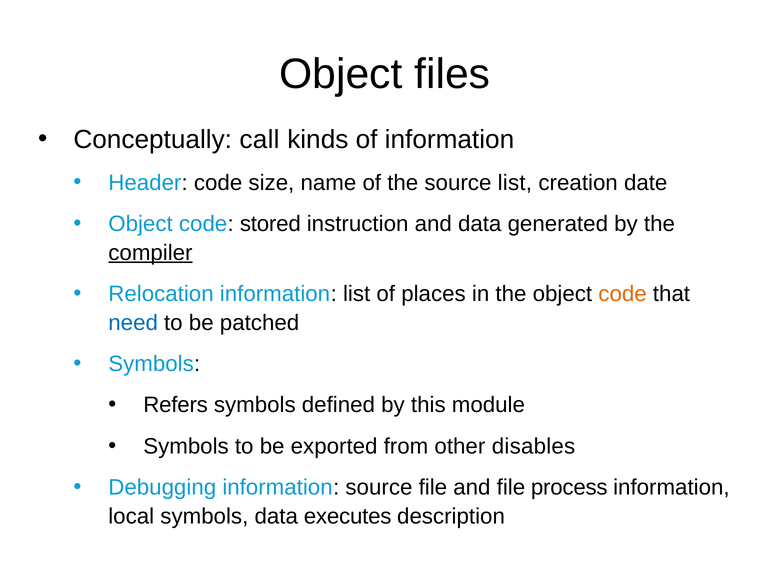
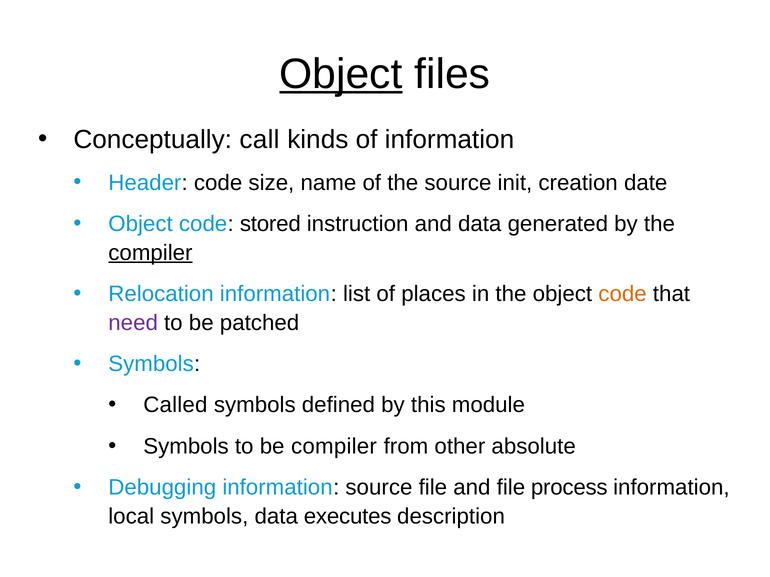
Object underline: none -> present (341, 74)
source list: list -> init (515, 183)
need colour: blue -> purple (133, 323)
Refers: Refers -> Called (175, 405)
be exported: exported -> compiler (334, 447)
disables: disables -> absolute (534, 447)
